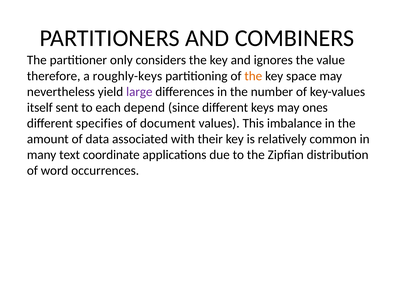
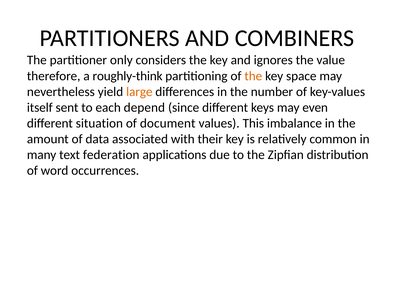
roughly-keys: roughly-keys -> roughly-think (128, 76)
large colour: purple -> orange (139, 92)
ones: ones -> even (315, 107)
specifies: specifies -> situation (99, 123)
coordinate: coordinate -> federation (111, 155)
